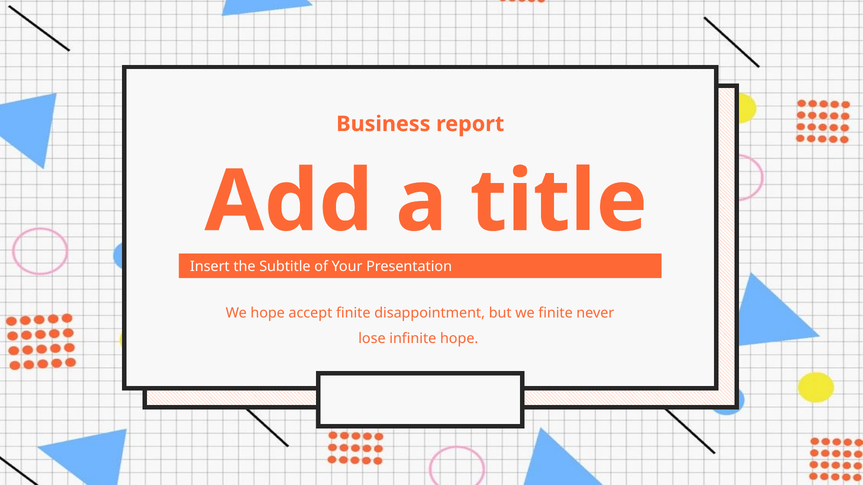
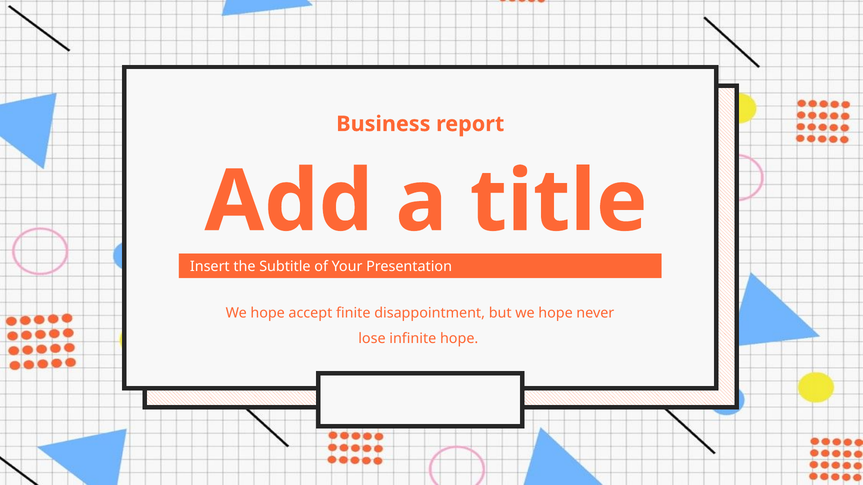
but we finite: finite -> hope (556, 313)
